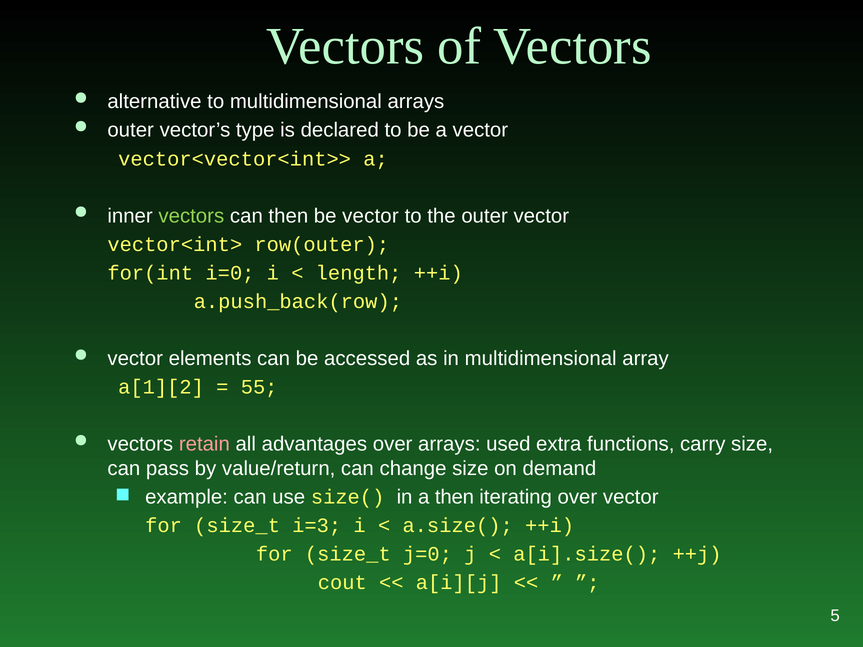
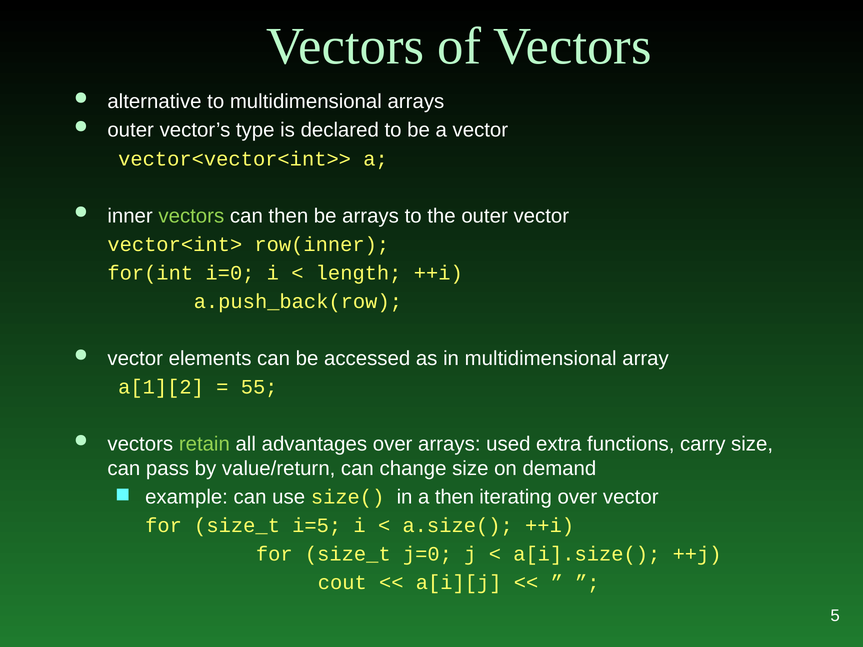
be vector: vector -> arrays (371, 216)
row(outer: row(outer -> row(inner (322, 244)
retain colour: pink -> light green (204, 444)
i=3: i=3 -> i=5 (317, 526)
